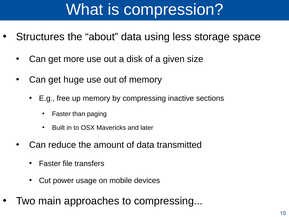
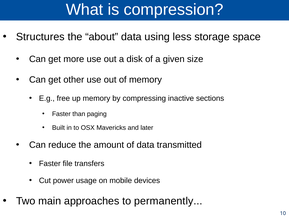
huge: huge -> other (74, 80)
to compressing: compressing -> permanently (168, 201)
